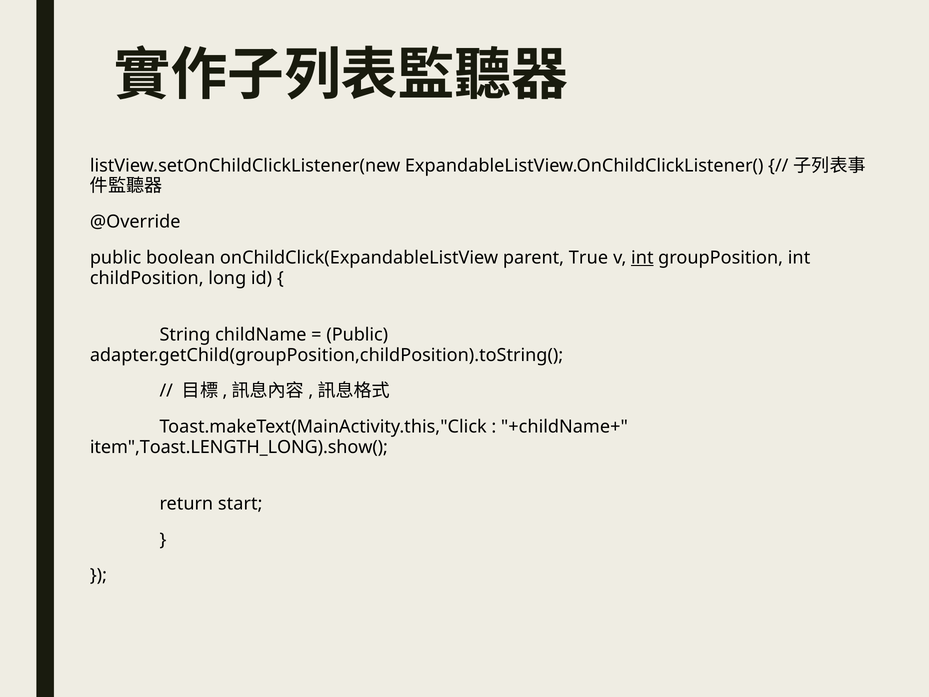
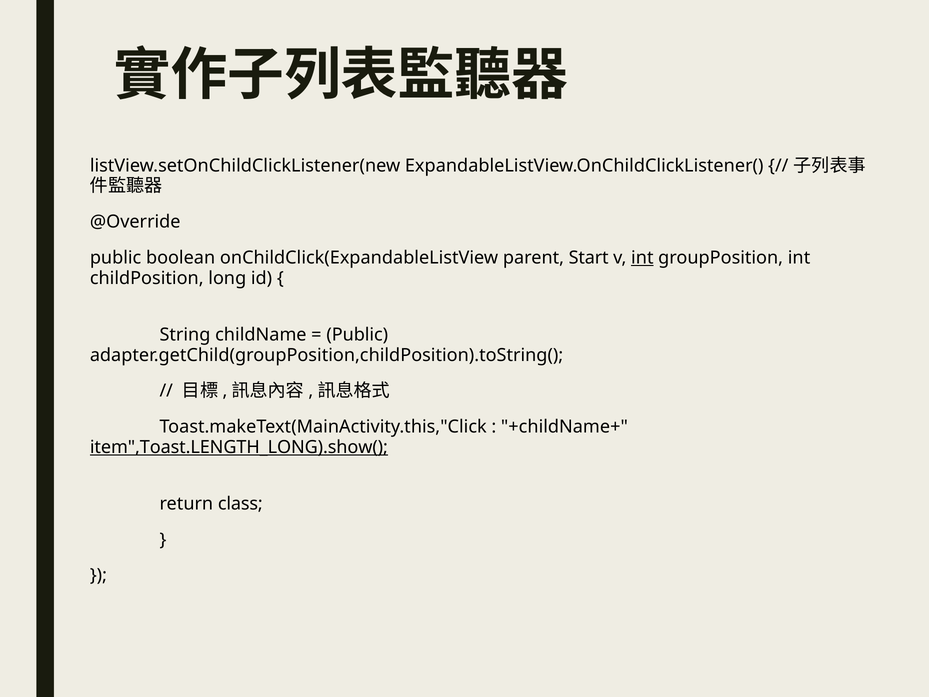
True: True -> Start (589, 258)
item",Toast.LENGTH_LONG).show( underline: none -> present (239, 447)
start: start -> class (240, 503)
